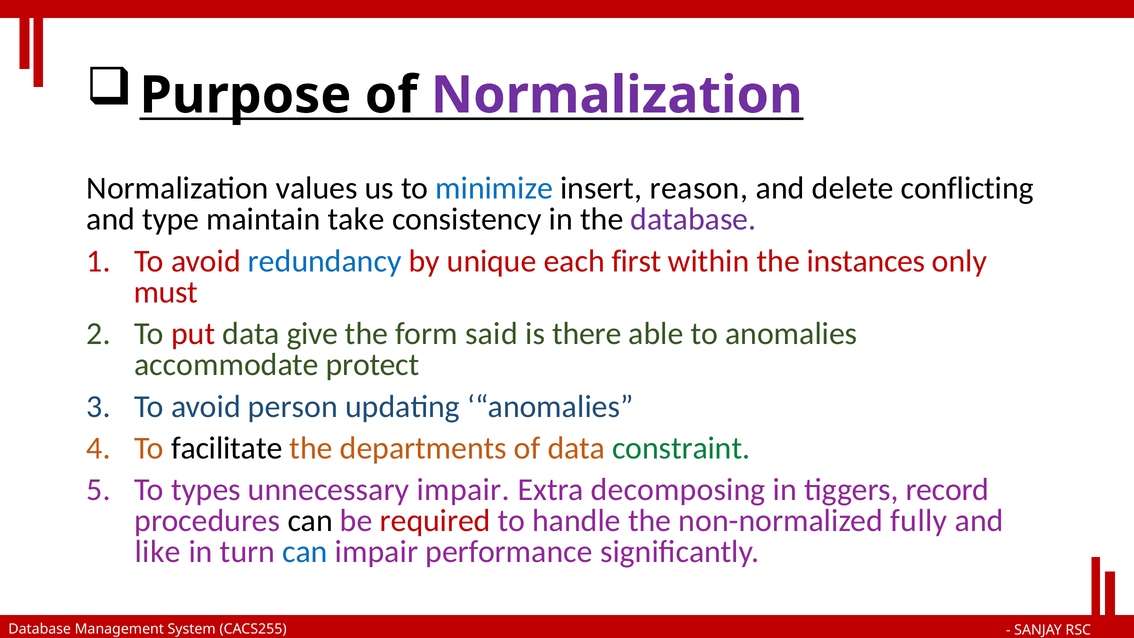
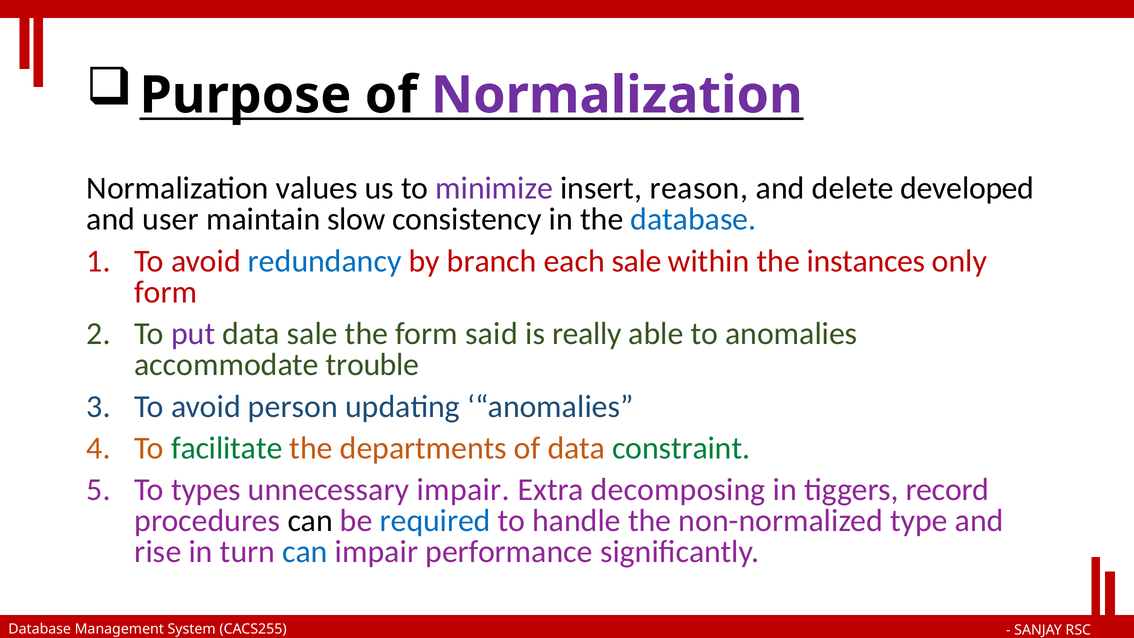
minimize colour: blue -> purple (494, 188)
conflicting: conflicting -> developed (967, 188)
type: type -> user (171, 219)
take: take -> slow (356, 219)
database colour: purple -> blue (693, 219)
unique: unique -> branch (492, 261)
each first: first -> sale (637, 261)
must: must -> form (166, 292)
put colour: red -> purple (193, 334)
data give: give -> sale (312, 334)
there: there -> really (587, 334)
protect: protect -> trouble (373, 365)
facilitate colour: black -> green (227, 448)
required colour: red -> blue (435, 521)
fully: fully -> type (919, 521)
like: like -> rise (158, 552)
